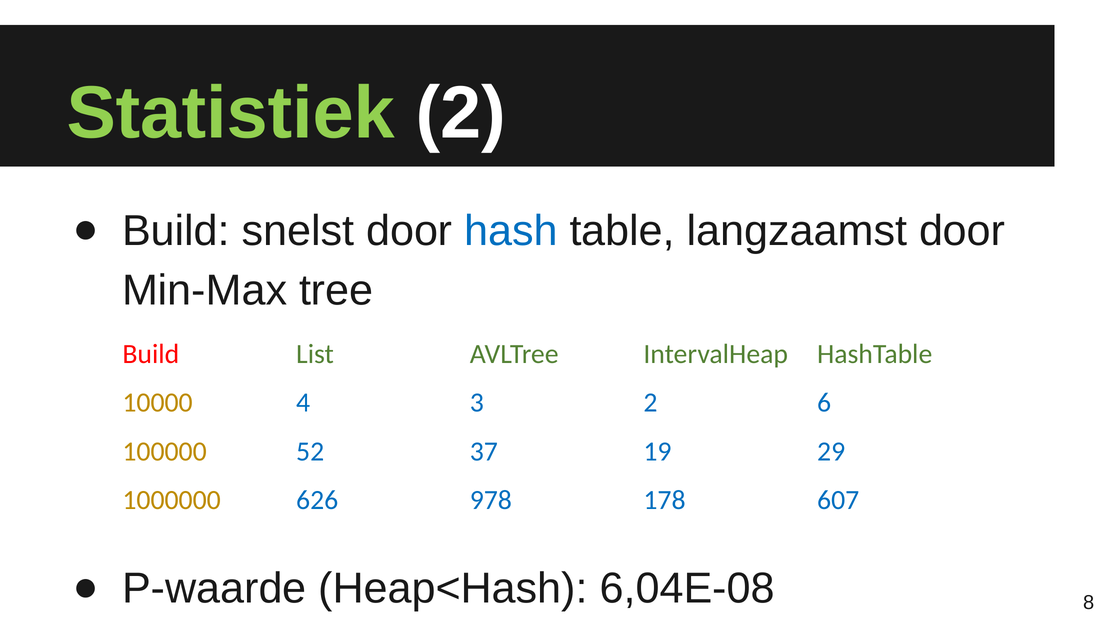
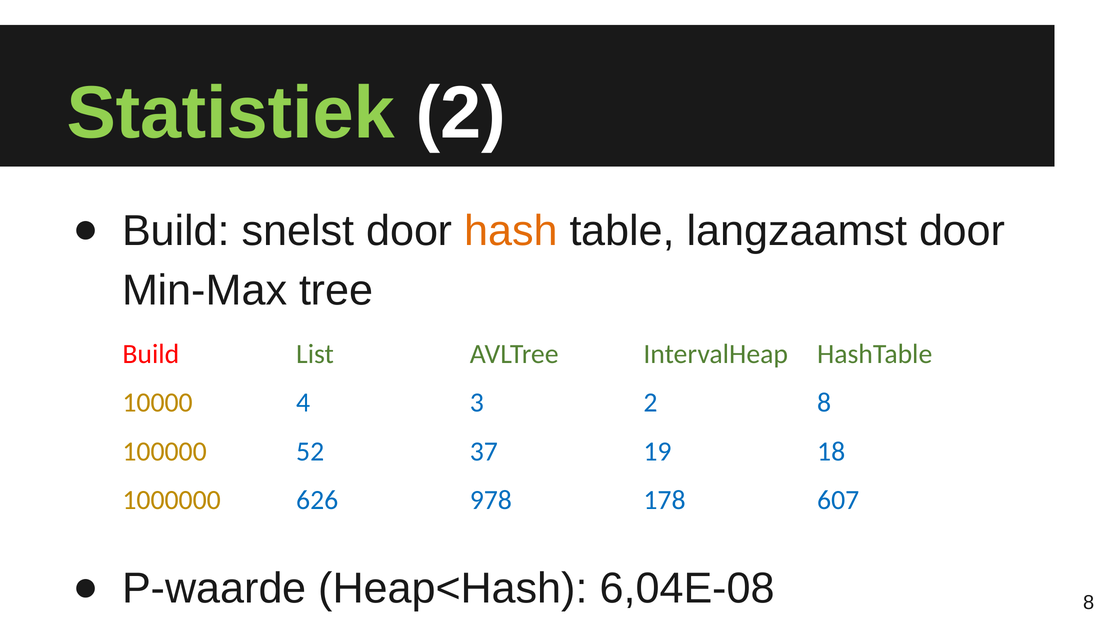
hash colour: blue -> orange (511, 231)
2 6: 6 -> 8 (824, 402)
29: 29 -> 18 (831, 451)
